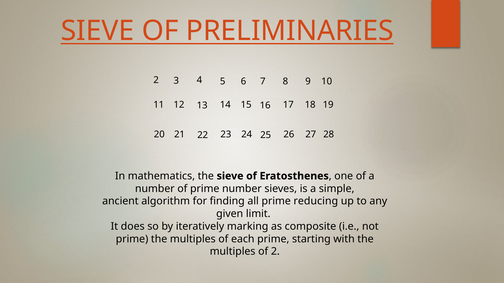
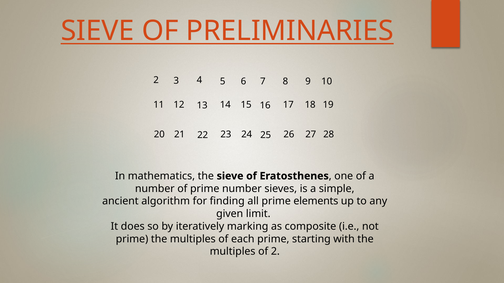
reducing: reducing -> elements (316, 201)
